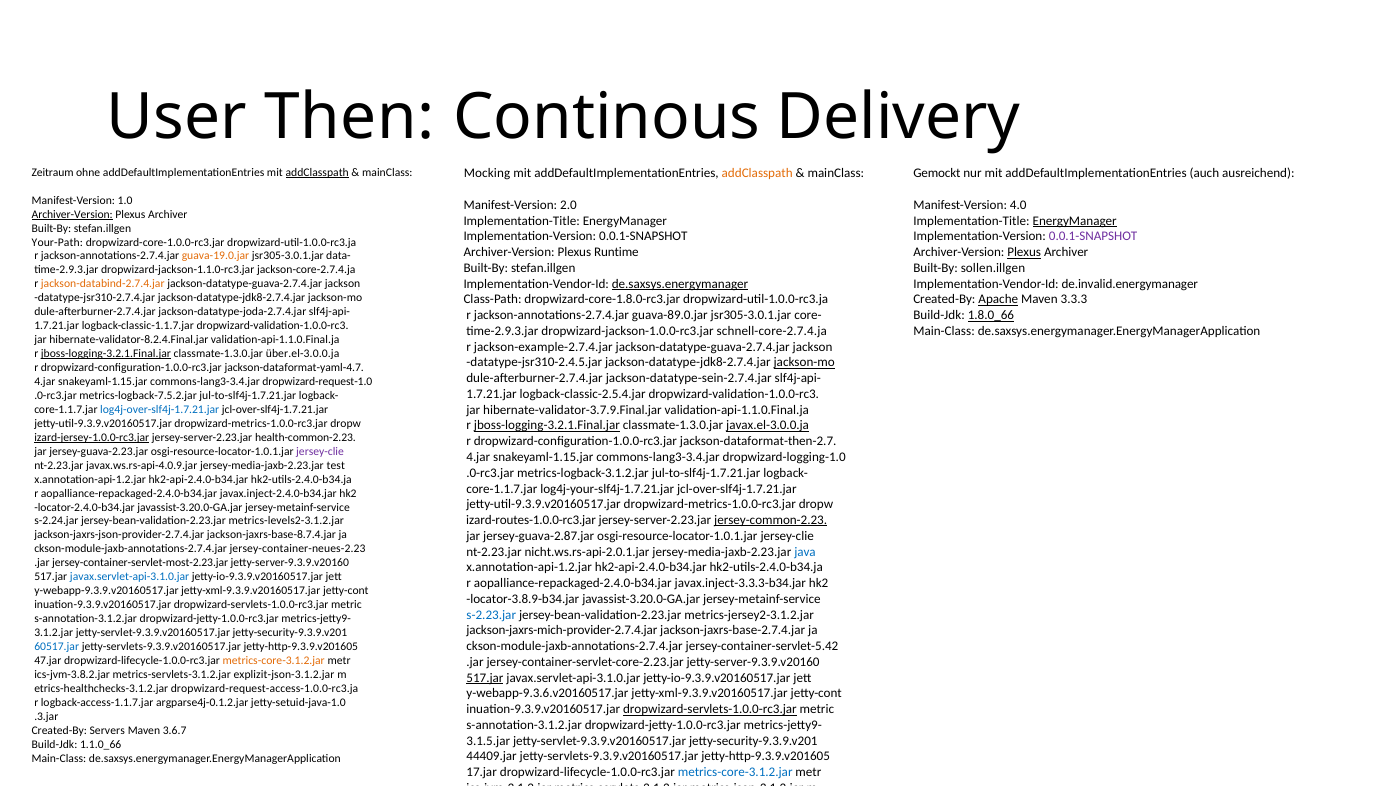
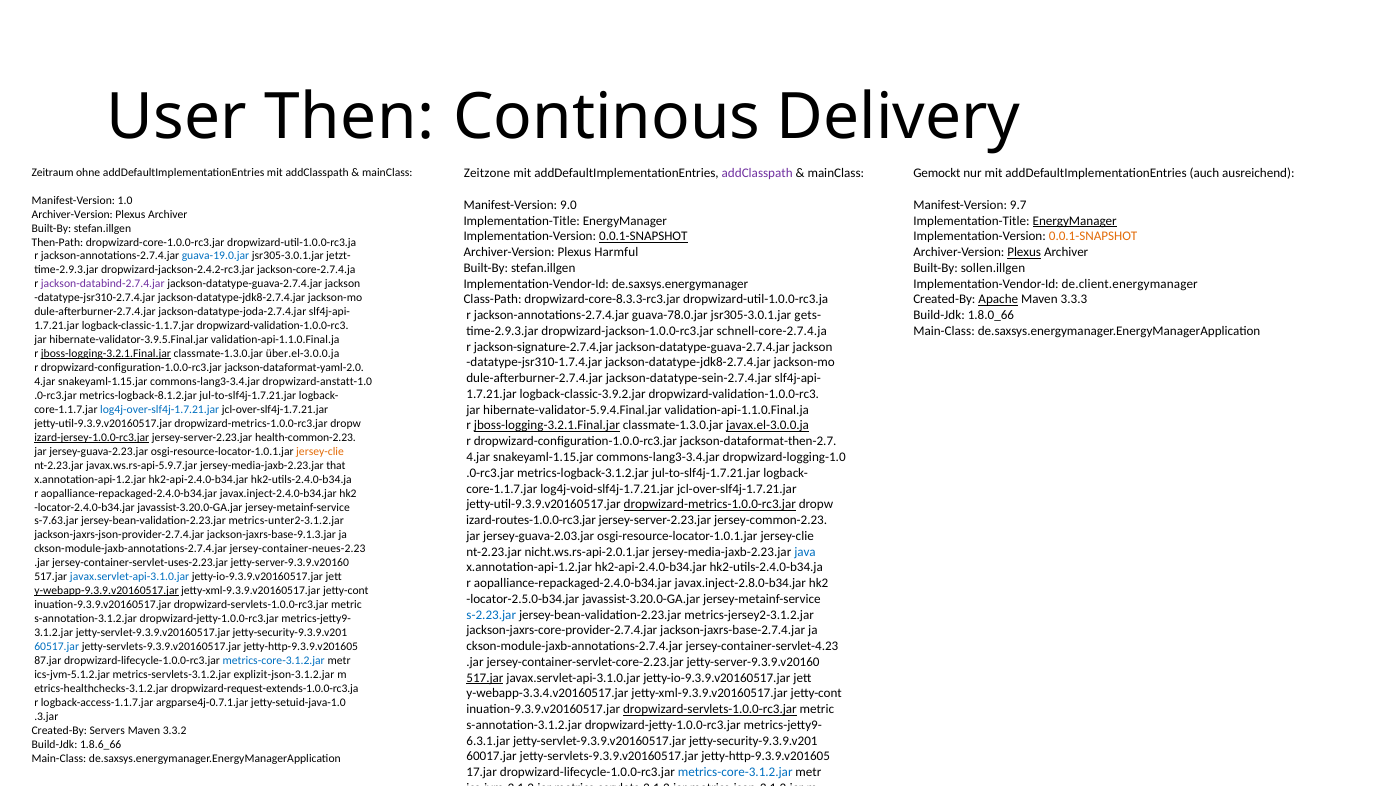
addClasspath underline: present -> none (317, 173)
Mocking: Mocking -> Zeitzone (487, 174)
addClasspath colour: orange -> purple (757, 174)
2.0: 2.0 -> 9.0 (568, 205)
4.0: 4.0 -> 9.7 (1018, 205)
Archiver-Version underline: present -> none (72, 214)
0.0.1-SNAPSHOT underline: none -> present (643, 237)
0.0.1-SNAPSHOT colour: purple -> orange (1093, 237)
Your-Path: Your-Path -> Then-Path (57, 242)
Runtime: Runtime -> Harmful (616, 252)
guava-19.0.jar colour: orange -> blue (216, 256)
data-: data- -> jetzt- (338, 256)
dropwizard-jackson-1.1.0-rc3.jar: dropwizard-jackson-1.1.0-rc3.jar -> dropwizard-jackson-2.4.2-rc3.jar (178, 270)
de.saxsys.energymanager underline: present -> none (680, 284)
de.invalid.energymanager: de.invalid.energymanager -> de.client.energymanager (1130, 284)
jackson-databind-2.7.4.jar colour: orange -> purple (103, 284)
dropwizard-core-1.8.0-rc3.jar: dropwizard-core-1.8.0-rc3.jar -> dropwizard-core-8.3.3-rc3.jar (602, 300)
guava-89.0.jar: guava-89.0.jar -> guava-78.0.jar (670, 315)
core-: core- -> gets- (808, 315)
1.8.0_66 underline: present -> none (991, 315)
hibernate-validator-8.2.4.Final.jar: hibernate-validator-8.2.4.Final.jar -> hibernate-validator-3.9.5.Final.jar (129, 340)
jackson-example-2.7.4.jar: jackson-example-2.7.4.jar -> jackson-signature-2.7.4.jar (543, 347)
datatype-jsr310-2.4.5.jar: datatype-jsr310-2.4.5.jar -> datatype-jsr310-1.7.4.jar (534, 363)
jackson-mo underline: present -> none (804, 363)
jackson-dataformat-yaml-4.7: jackson-dataformat-yaml-4.7 -> jackson-dataformat-yaml-2.0 (294, 368)
dropwizard-request-1.0: dropwizard-request-1.0 -> dropwizard-anstatt-1.0 (317, 382)
logback-classic-2.5.4.jar: logback-classic-2.5.4.jar -> logback-classic-3.9.2.jar (583, 394)
metrics-logback-7.5.2.jar: metrics-logback-7.5.2.jar -> metrics-logback-8.1.2.jar (138, 396)
hibernate-validator-3.7.9.Final.jar: hibernate-validator-3.7.9.Final.jar -> hibernate-validator-5.9.4.Final.jar (573, 410)
jersey-clie colour: purple -> orange (320, 452)
javax.ws.rs-api-4.0.9.jar: javax.ws.rs-api-4.0.9.jar -> javax.ws.rs-api-5.9.7.jar (142, 466)
test: test -> that (336, 466)
log4j-your-slf4j-1.7.21.jar: log4j-your-slf4j-1.7.21.jar -> log4j-void-slf4j-1.7.21.jar (607, 489)
dropwizard-metrics-1.0.0-rc3.jar underline: none -> present (710, 505)
jersey-common-2.23 underline: present -> none (771, 520)
s-2.24.jar: s-2.24.jar -> s-7.63.jar (56, 521)
metrics-levels2-3.1.2.jar: metrics-levels2-3.1.2.jar -> metrics-unter2-3.1.2.jar (286, 521)
jackson-jaxrs-base-8.7.4.jar: jackson-jaxrs-base-8.7.4.jar -> jackson-jaxrs-base-9.1.3.jar (271, 535)
jersey-guava-2.87.jar: jersey-guava-2.87.jar -> jersey-guava-2.03.jar (539, 536)
jersey-container-servlet-most-2.23.jar: jersey-container-servlet-most-2.23.jar -> jersey-container-servlet-uses-2.23.jar (140, 563)
javax.inject-3.3.3-b34.jar: javax.inject-3.3.3-b34.jar -> javax.inject-2.8.0-b34.jar (740, 584)
y-webapp-9.3.9.v20160517.jar underline: none -> present (106, 591)
locator-3.8.9-b34.jar: locator-3.8.9-b34.jar -> locator-2.5.0-b34.jar (523, 599)
jackson-jaxrs-mich-provider-2.7.4.jar: jackson-jaxrs-mich-provider-2.7.4.jar -> jackson-jaxrs-core-provider-2.7.4.jar (562, 631)
jersey-container-servlet-5.42: jersey-container-servlet-5.42 -> jersey-container-servlet-4.23 (762, 647)
47.jar: 47.jar -> 87.jar (48, 661)
metrics-core-3.1.2.jar colour: orange -> blue (274, 661)
ics-jvm-3.8.2.jar: ics-jvm-3.8.2.jar -> ics-jvm-5.1.2.jar (72, 675)
dropwizard-request-access-1.0.0-rc3.ja: dropwizard-request-access-1.0.0-rc3.ja -> dropwizard-request-extends-1.0.0-rc3.ja (265, 689)
y-webapp-9.3.6.v20160517.jar: y-webapp-9.3.6.v20160517.jar -> y-webapp-3.3.4.v20160517.jar (547, 694)
argparse4j-0.1.2.jar: argparse4j-0.1.2.jar -> argparse4j-0.7.1.jar (202, 703)
3.6.7: 3.6.7 -> 3.3.2 (175, 731)
3.1.5.jar: 3.1.5.jar -> 6.3.1.jar (488, 741)
1.1.0_66: 1.1.0_66 -> 1.8.6_66 (101, 745)
44409.jar: 44409.jar -> 60017.jar (492, 757)
